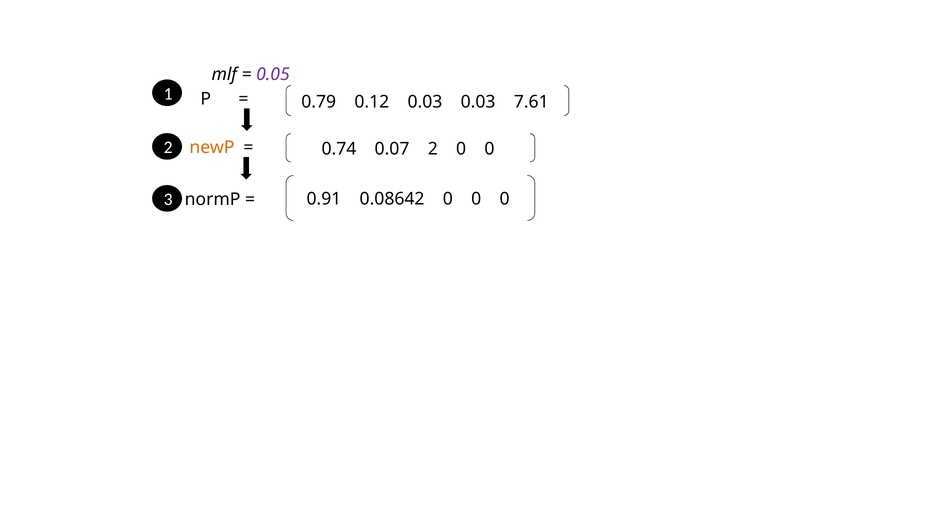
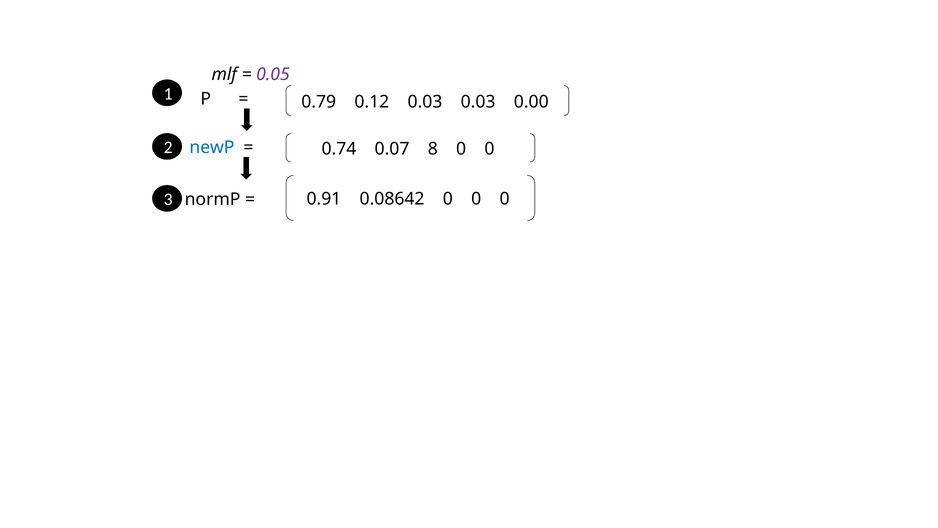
7.61: 7.61 -> 0.00 (531, 102)
newP colour: orange -> blue (212, 147)
0.07 2: 2 -> 8 (433, 149)
